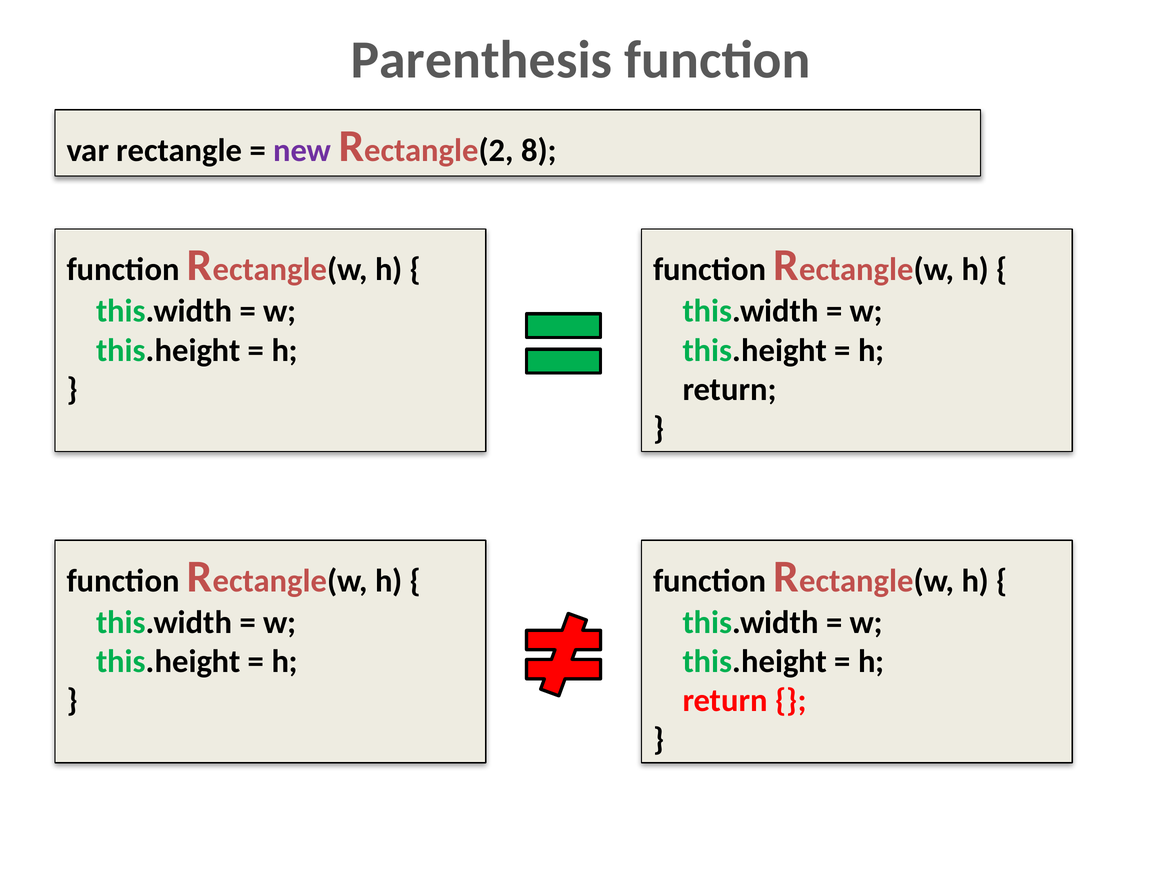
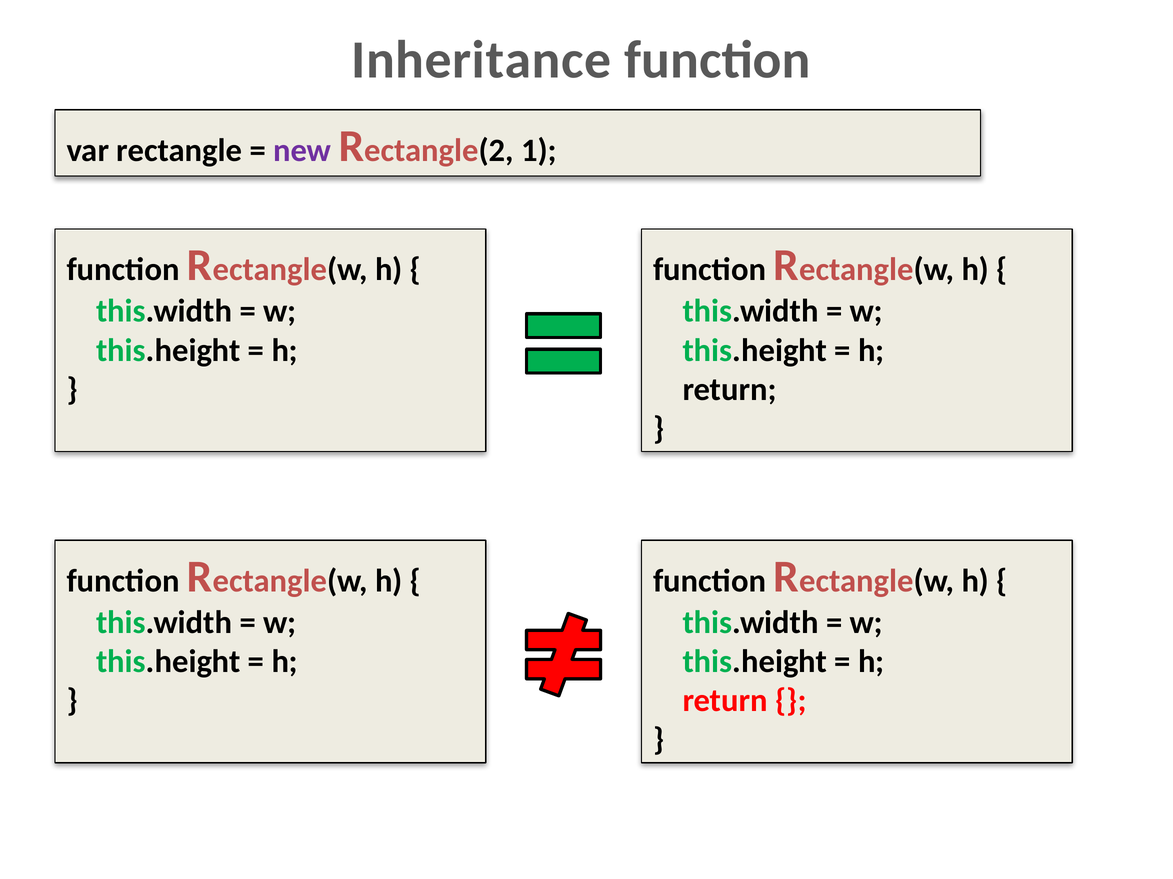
Parenthesis: Parenthesis -> Inheritance (481, 60)
8: 8 -> 1 (539, 151)
